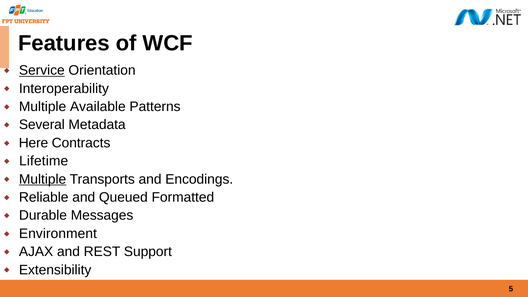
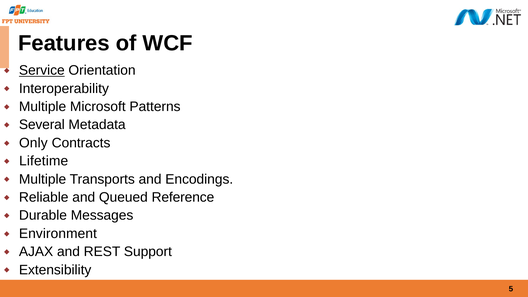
Available: Available -> Microsoft (98, 107)
Here: Here -> Only (33, 143)
Multiple underline: present -> none (43, 179)
Formatted: Formatted -> Reference (183, 197)
